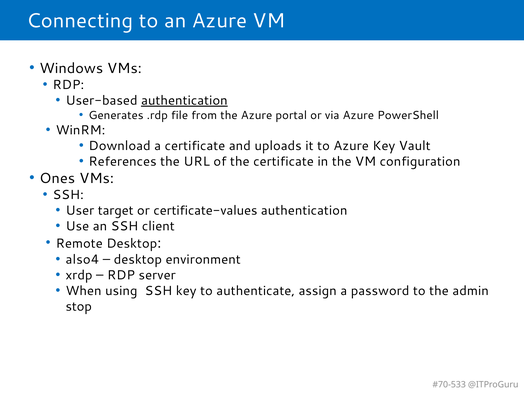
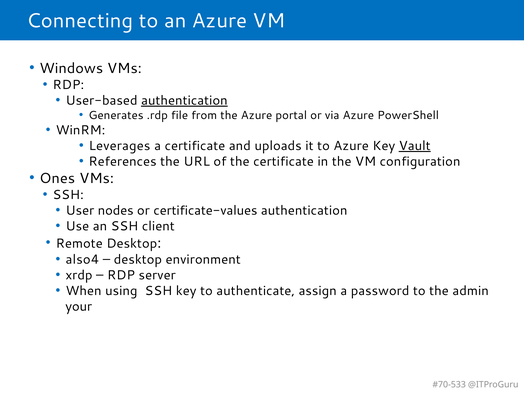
Download: Download -> Leverages (119, 146)
Vault underline: none -> present (415, 146)
target: target -> nodes (116, 211)
stop: stop -> your (79, 307)
